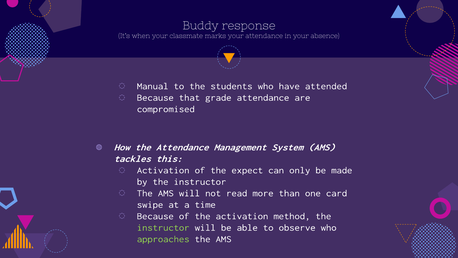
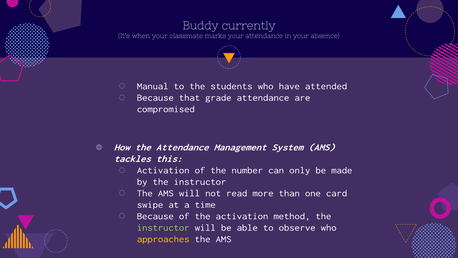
response: response -> currently (249, 26)
expect: expect -> number (247, 170)
approaches colour: light green -> yellow (163, 239)
